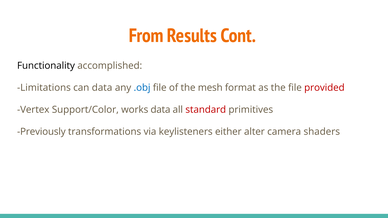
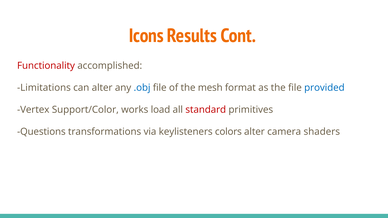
From: From -> Icons (146, 36)
Functionality colour: black -> red (46, 66)
can data: data -> alter (102, 88)
provided colour: red -> blue (324, 88)
works data: data -> load (160, 110)
Previously: Previously -> Questions (41, 132)
either: either -> colors (228, 132)
